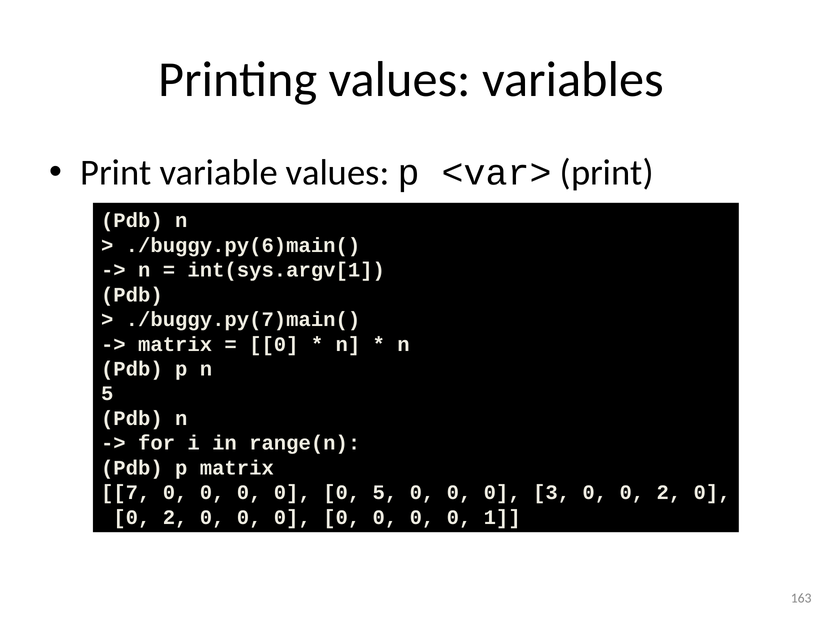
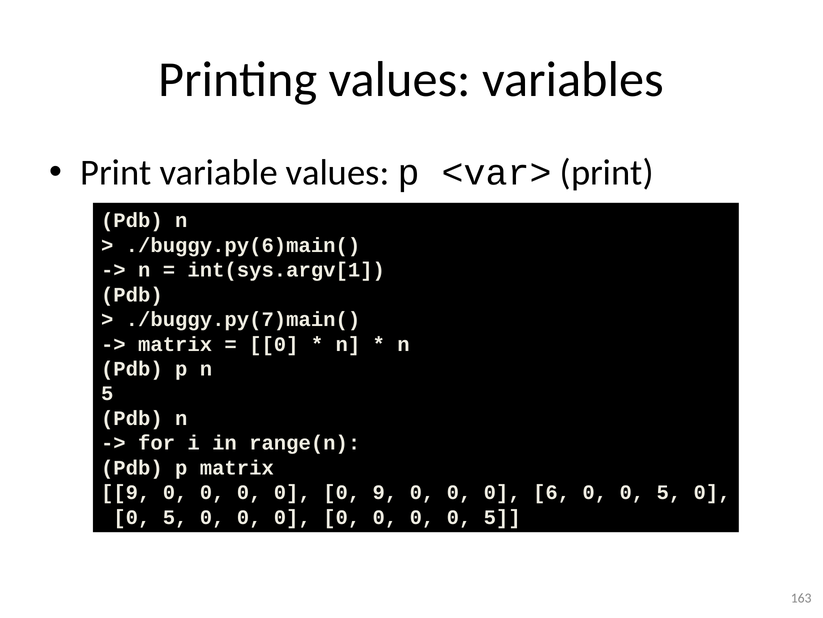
7: 7 -> 9 (126, 492)
0 5: 5 -> 9 (385, 492)
3: 3 -> 6 (552, 492)
2: 2 -> 5 (669, 492)
2: 2 -> 5 (175, 517)
0 0 0 1: 1 -> 5 (502, 517)
